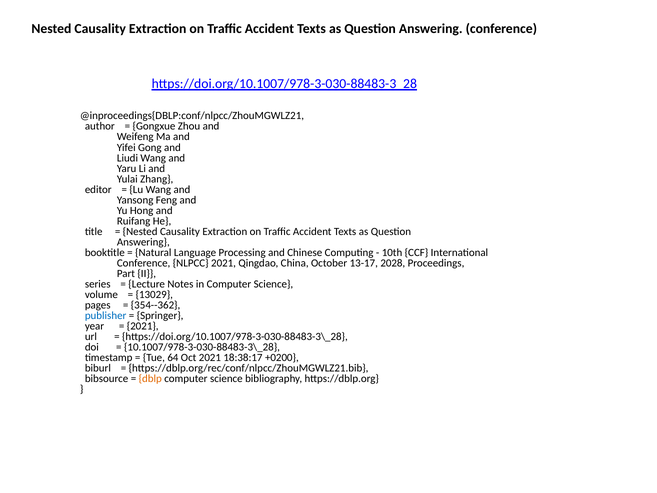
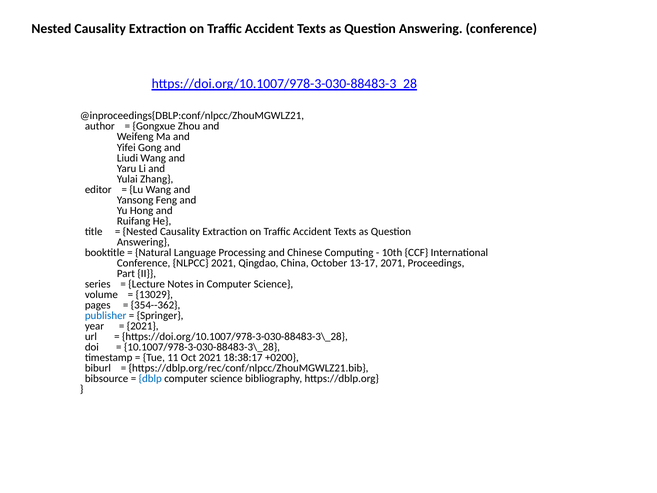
2028: 2028 -> 2071 (393, 263)
64: 64 -> 11 (173, 357)
dblp colour: orange -> blue (150, 378)
